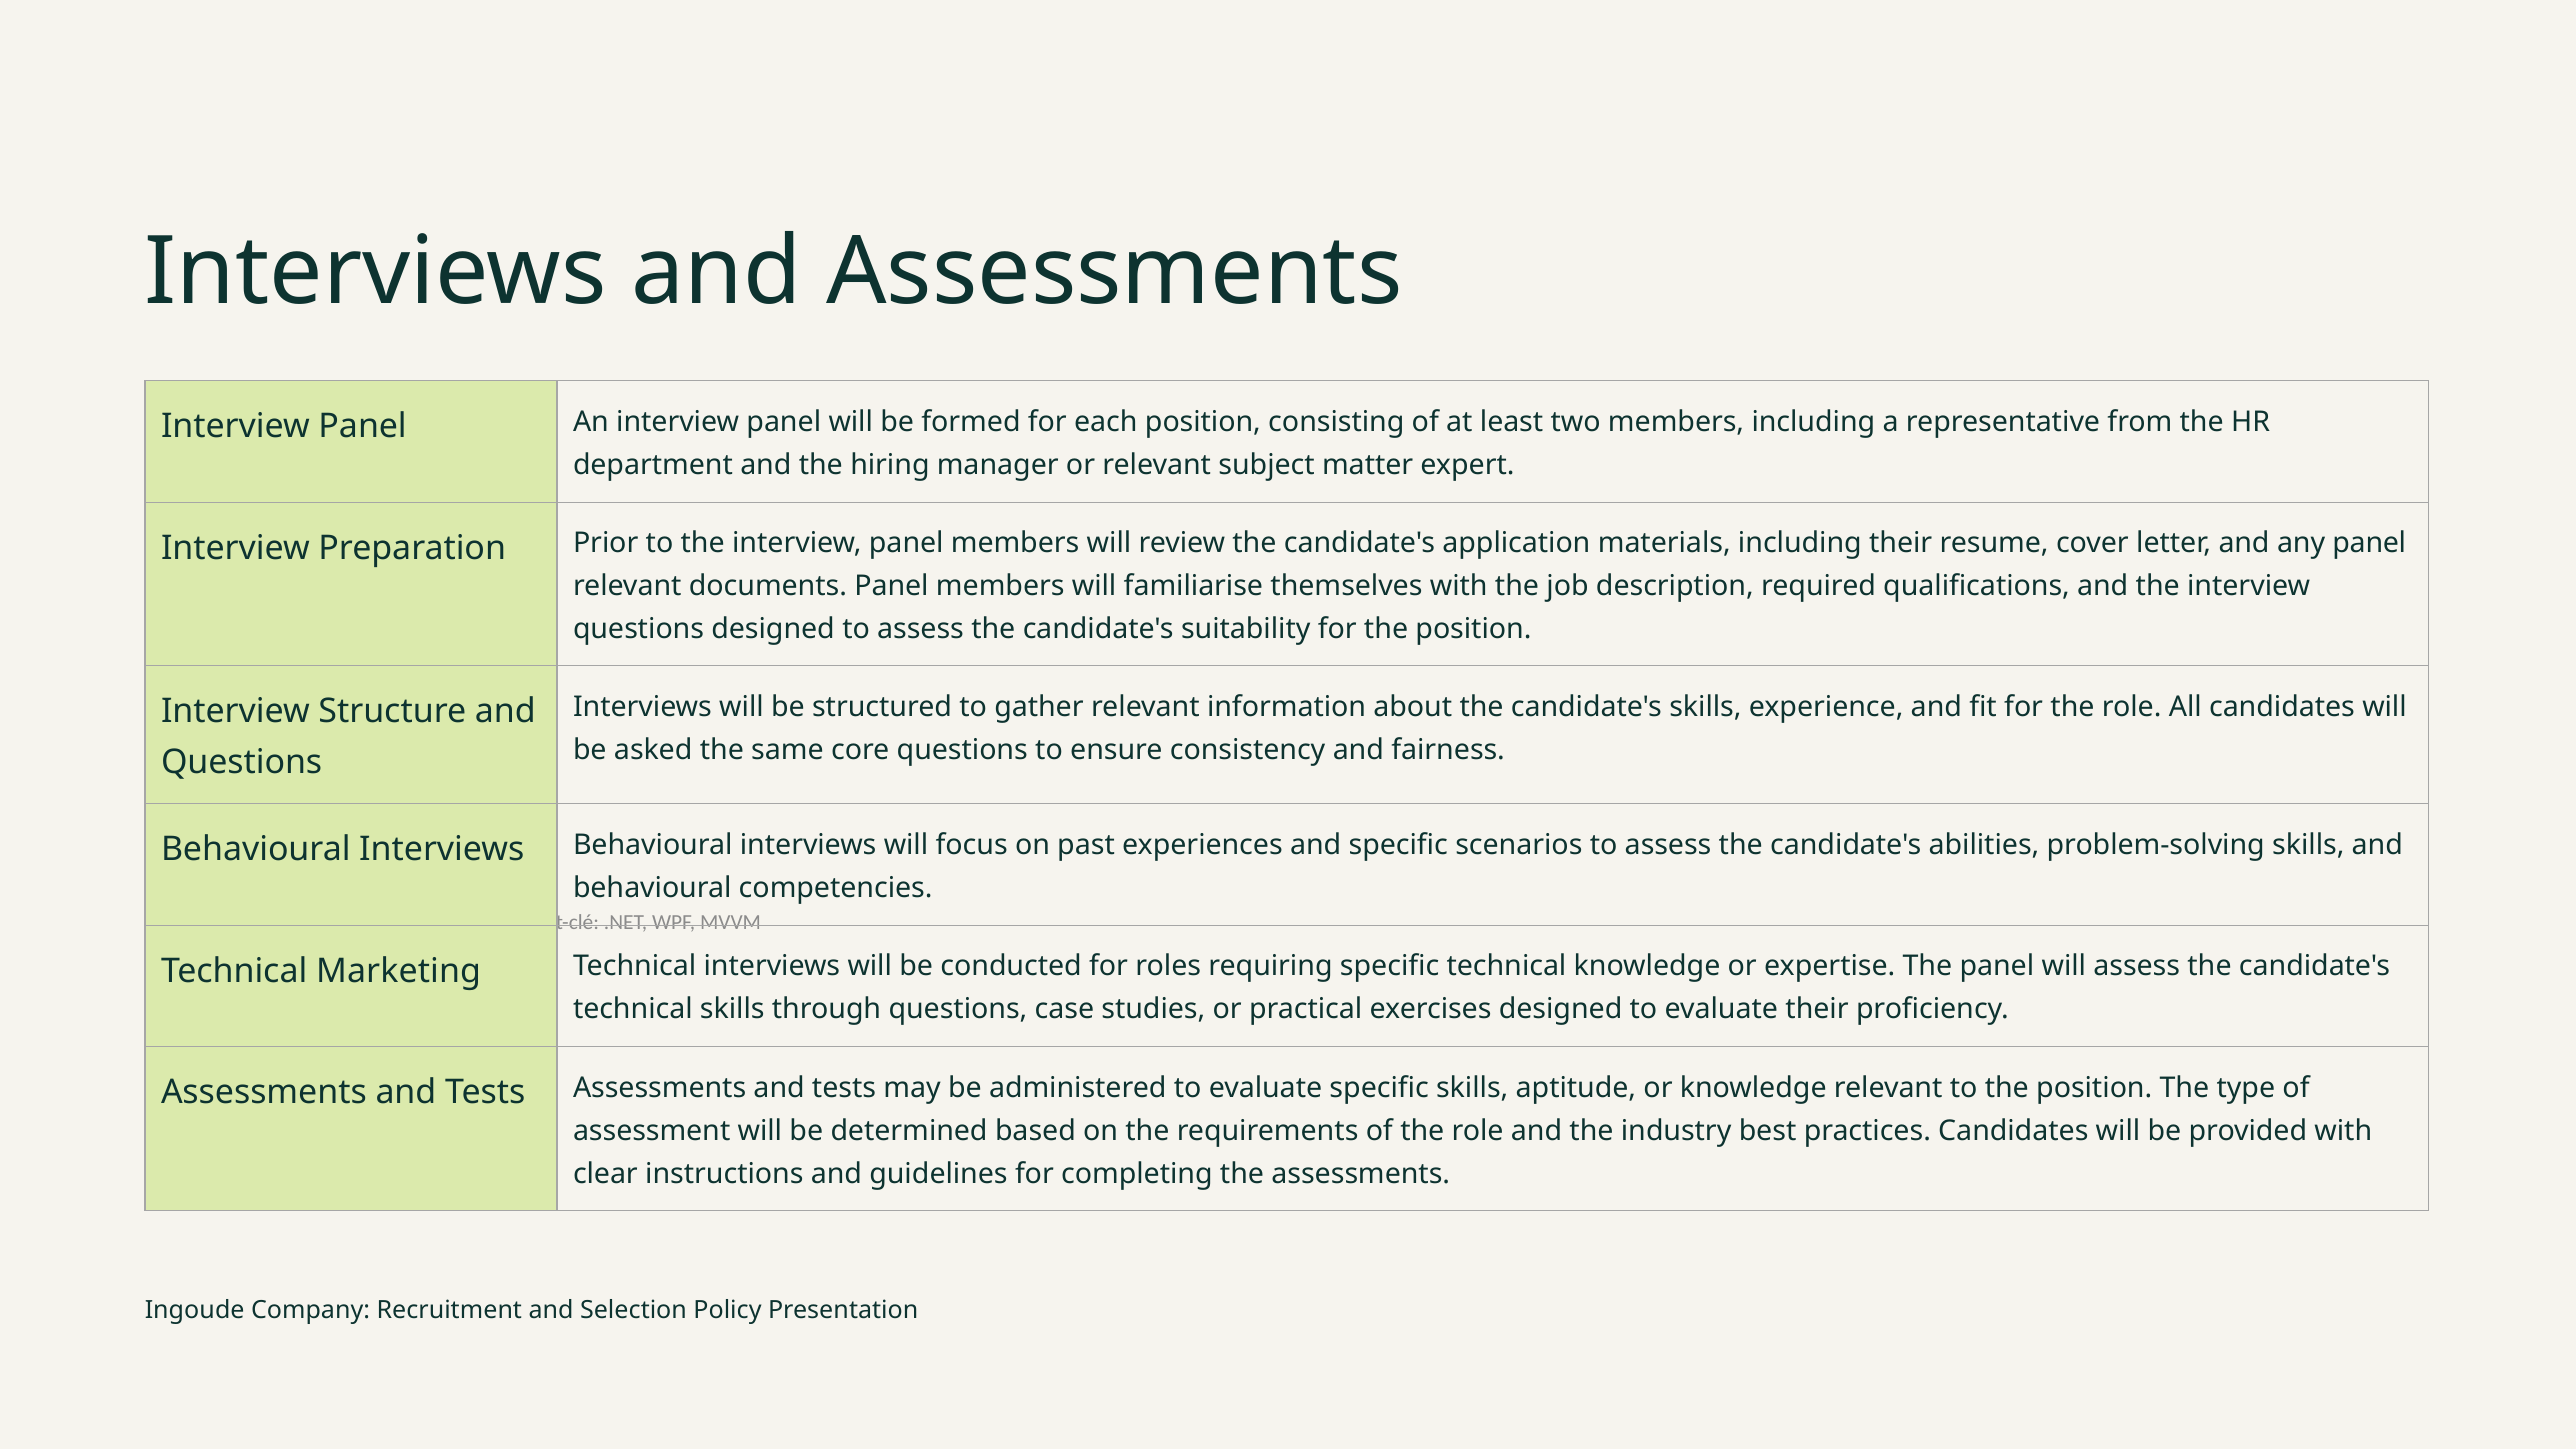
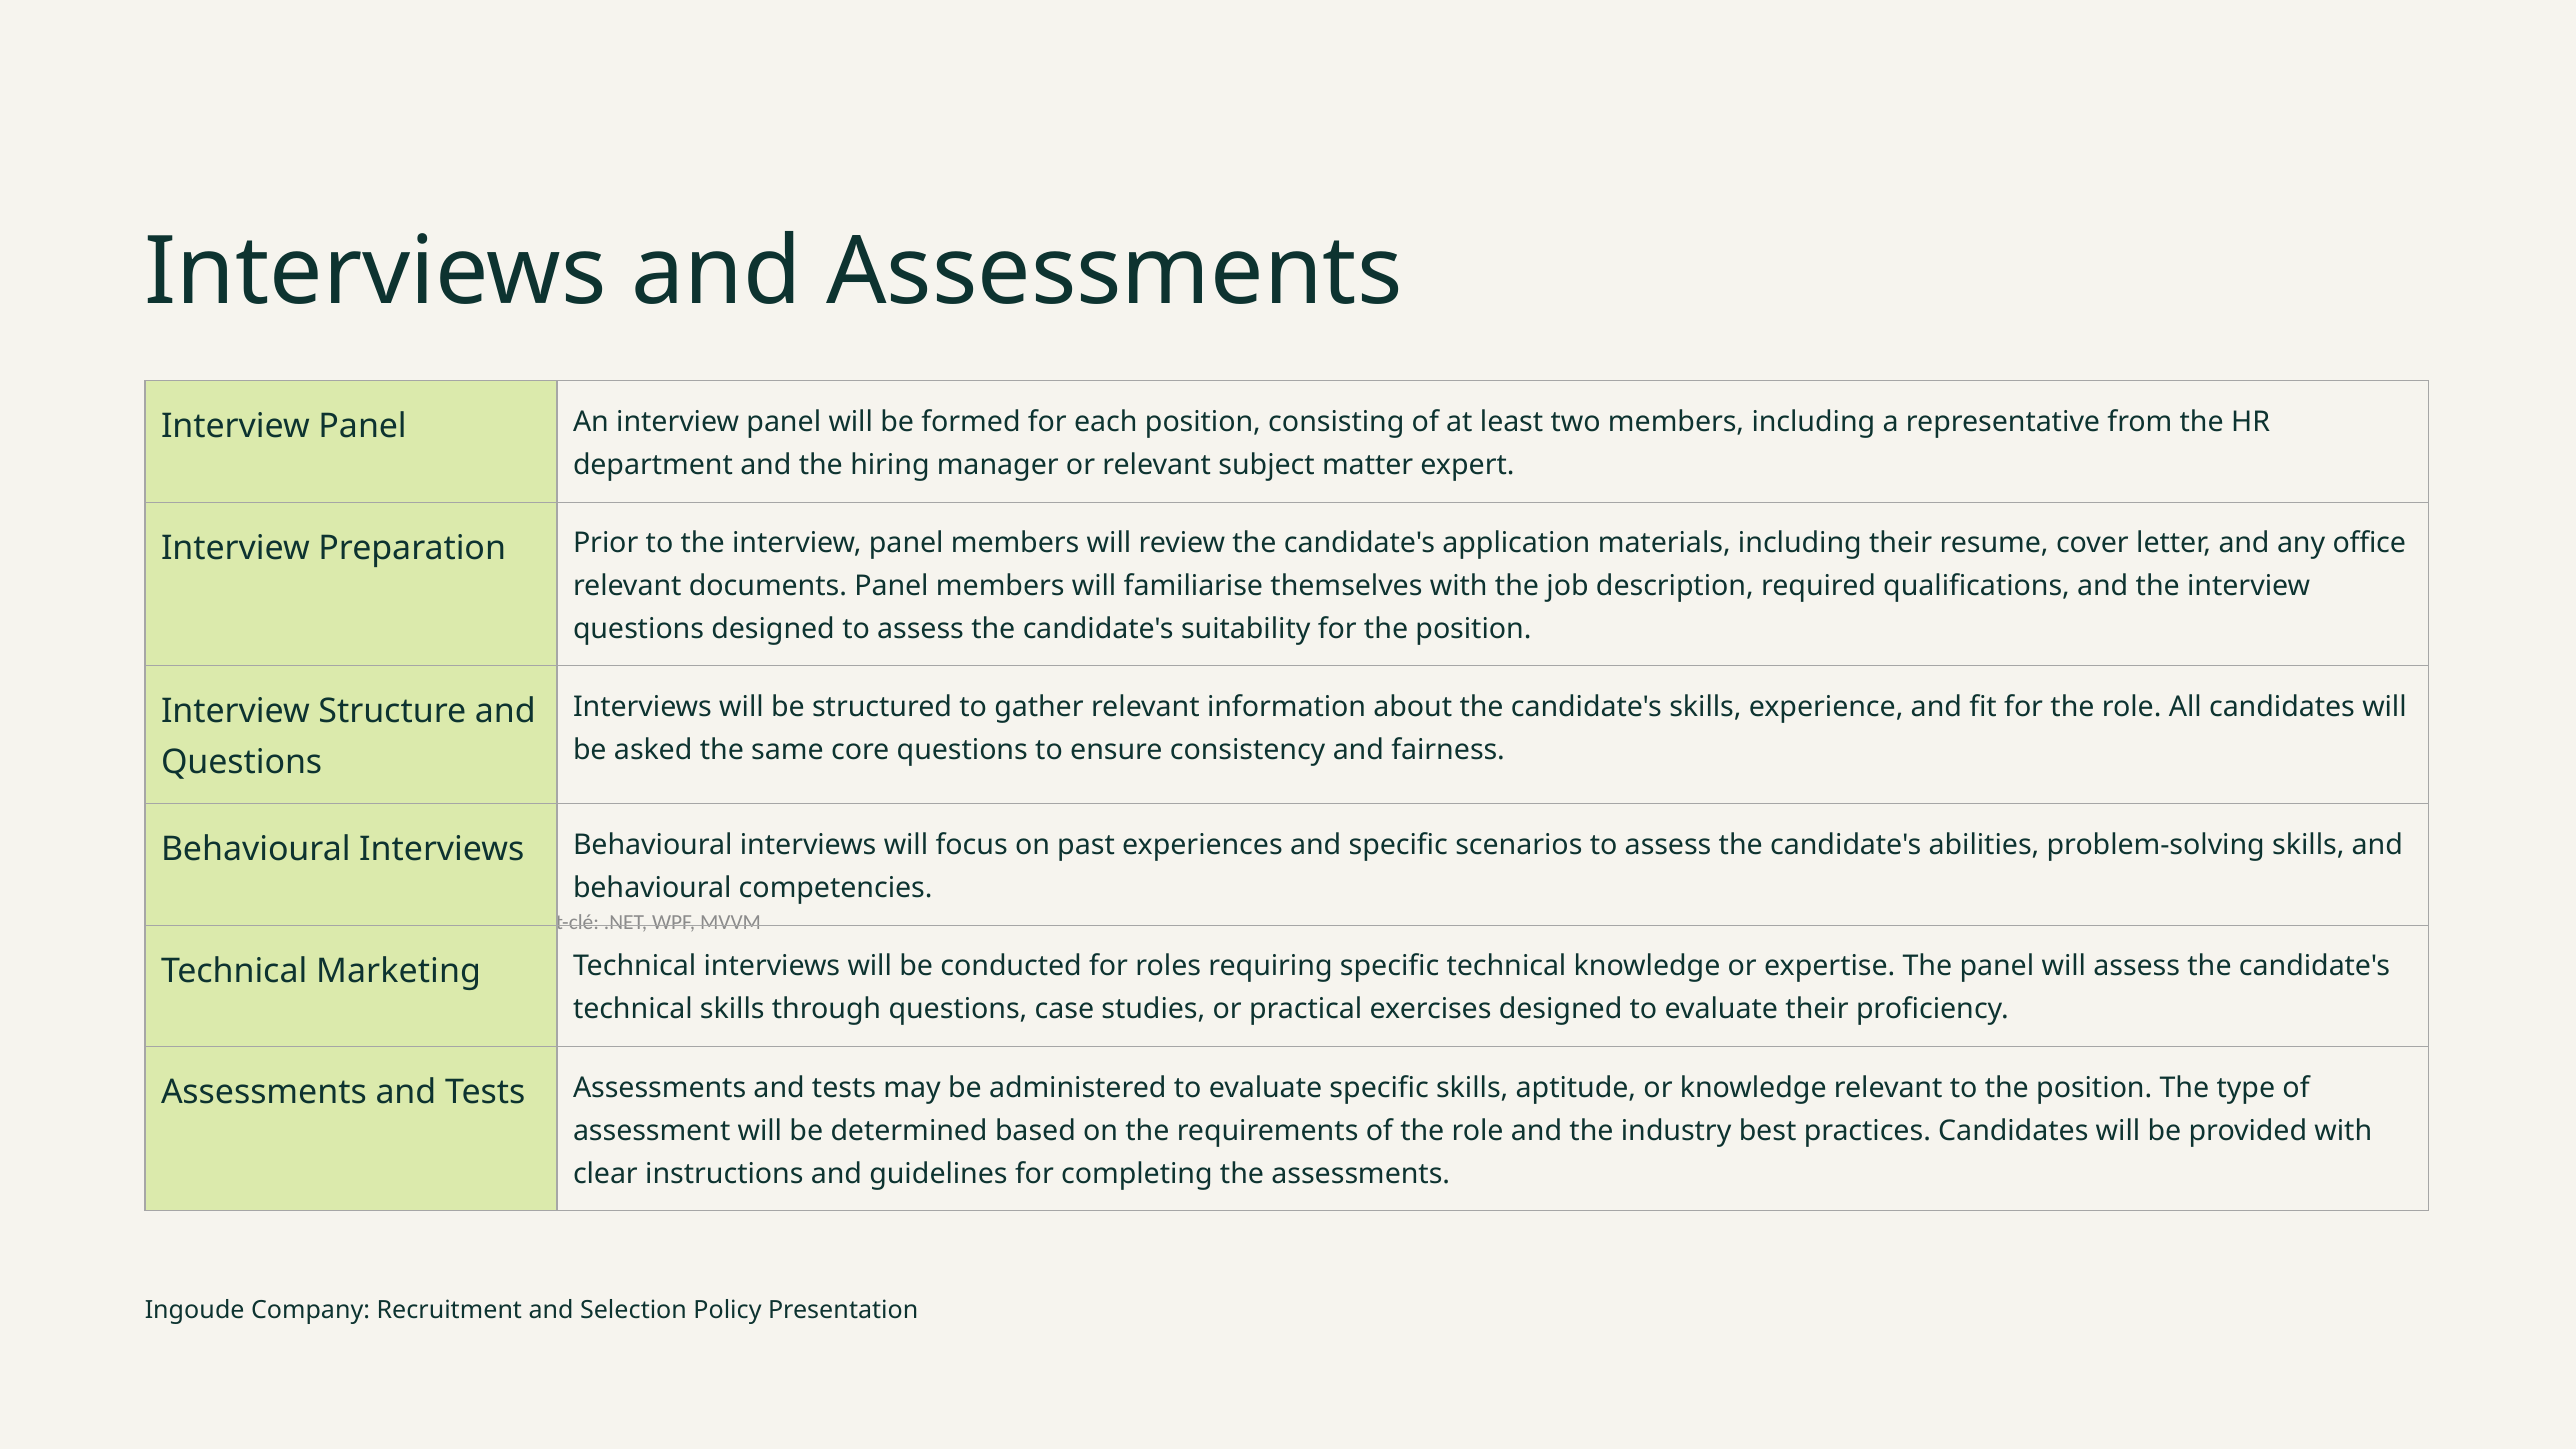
any panel: panel -> office (2369, 543)
